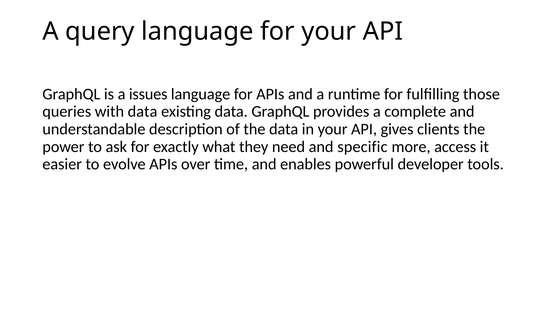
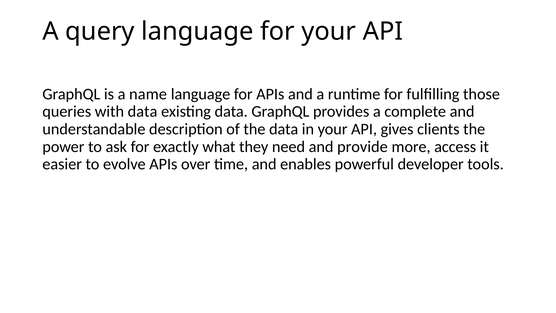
issues: issues -> name (148, 94)
specific: specific -> provide (362, 147)
